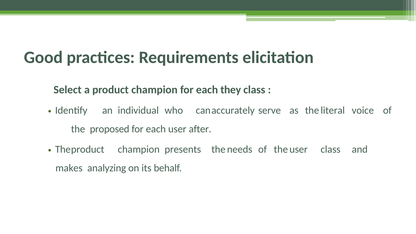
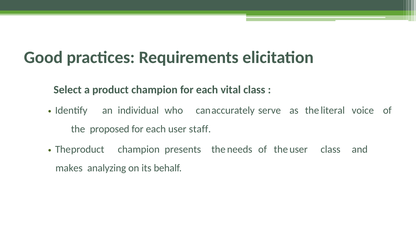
they: they -> vital (231, 90)
after: after -> staff (200, 129)
